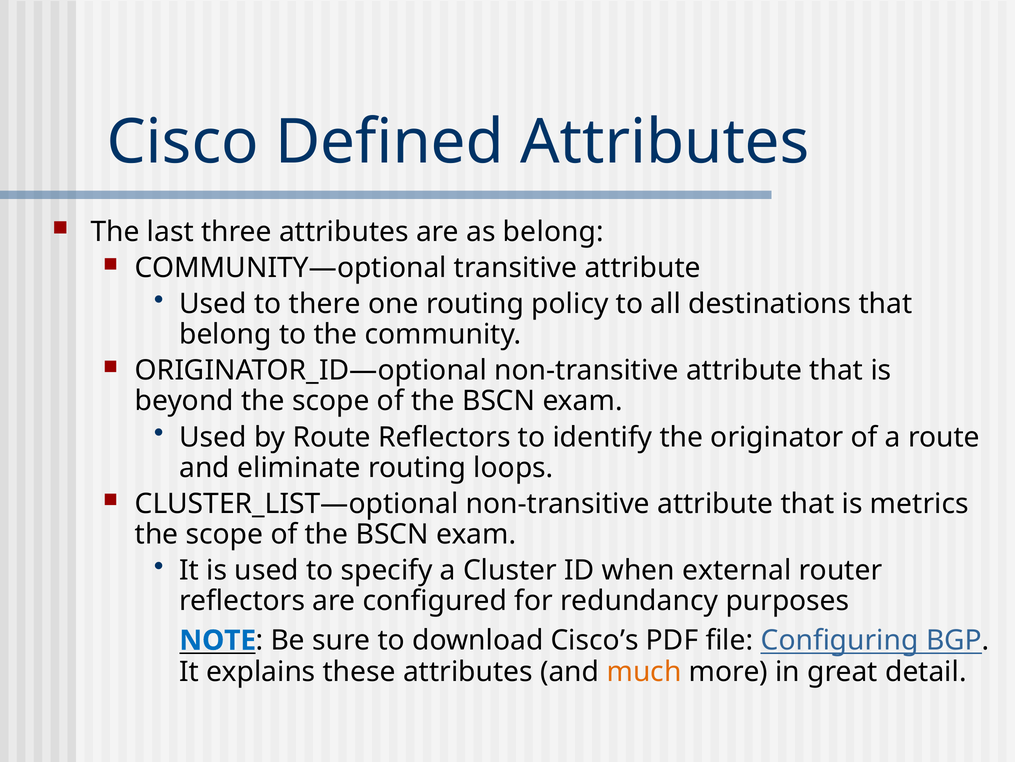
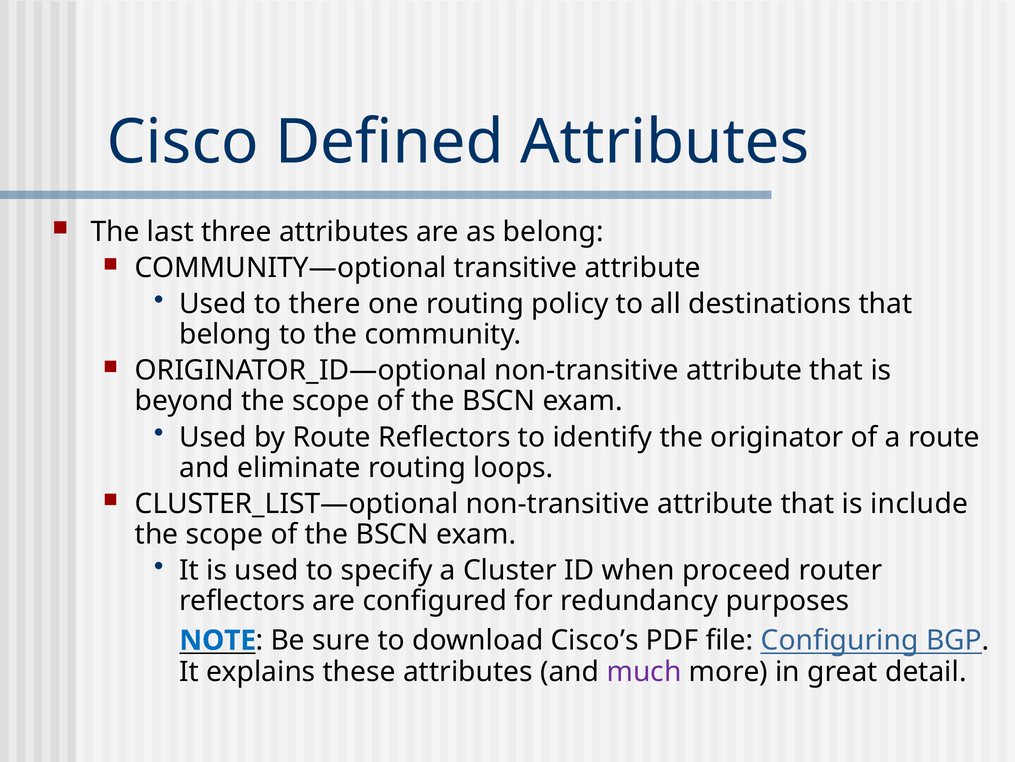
metrics: metrics -> include (919, 503)
external: external -> proceed (737, 570)
much colour: orange -> purple (644, 671)
